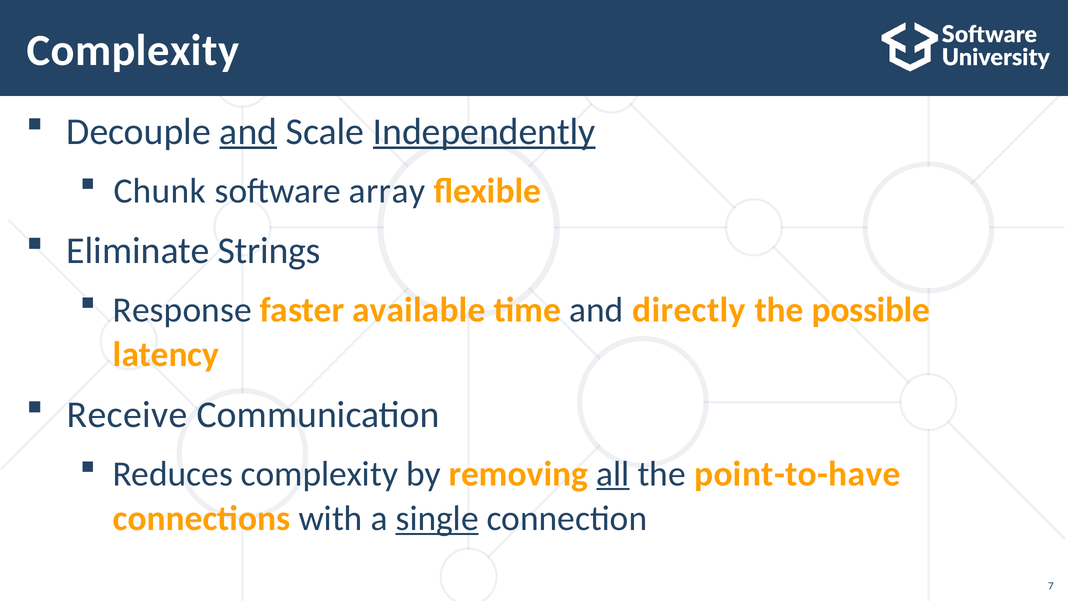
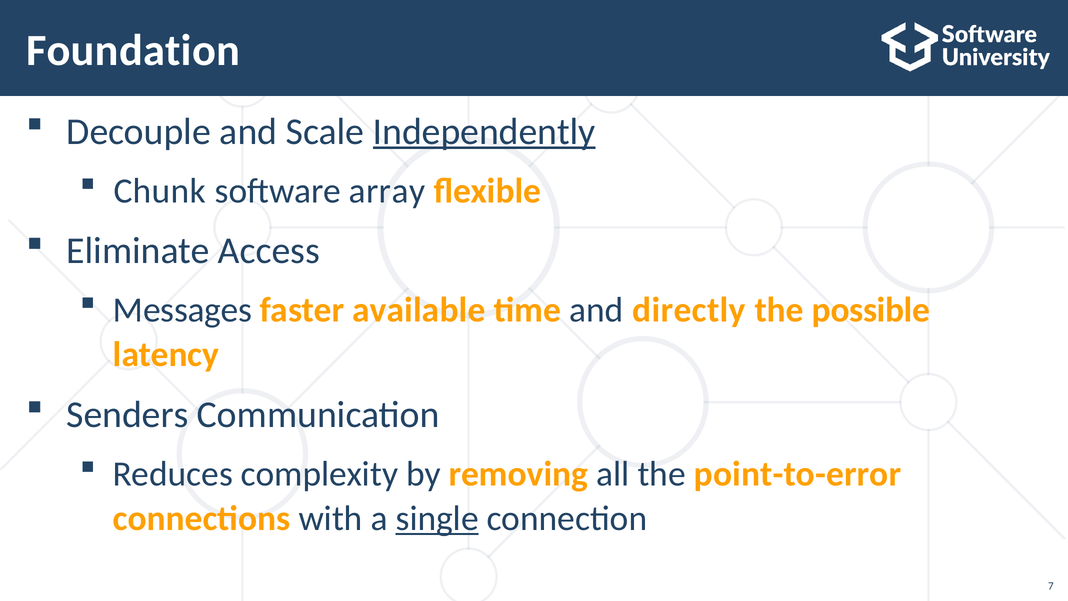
Complexity: Complexity -> Foundation (133, 51)
and underline: present -> none (248, 132)
Strings: Strings -> Access (269, 251)
Response: Response -> Messages (183, 310)
Receive: Receive -> Senders (127, 414)
all underline: present -> none (613, 474)
point-to-have: point-to-have -> point-to-error (798, 474)
